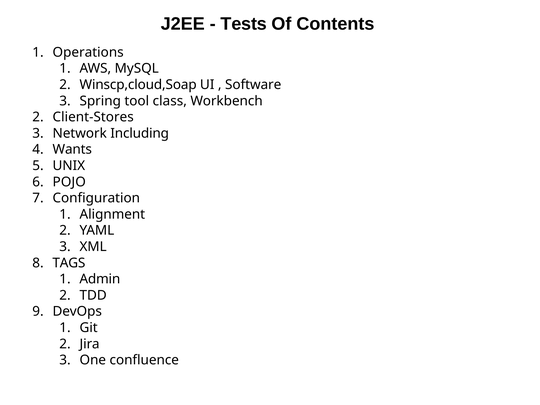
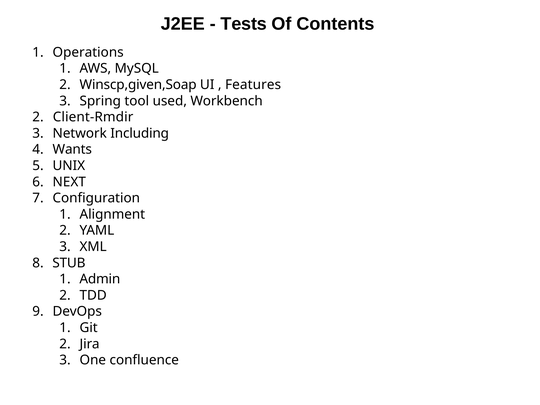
Winscp,cloud,Soap: Winscp,cloud,Soap -> Winscp,given,Soap (138, 85)
Software: Software -> Features (253, 85)
class: class -> used (170, 101)
Client-Stores: Client-Stores -> Client-Rmdir (93, 117)
POJO: POJO -> NEXT (69, 182)
TAGS: TAGS -> STUB (69, 263)
